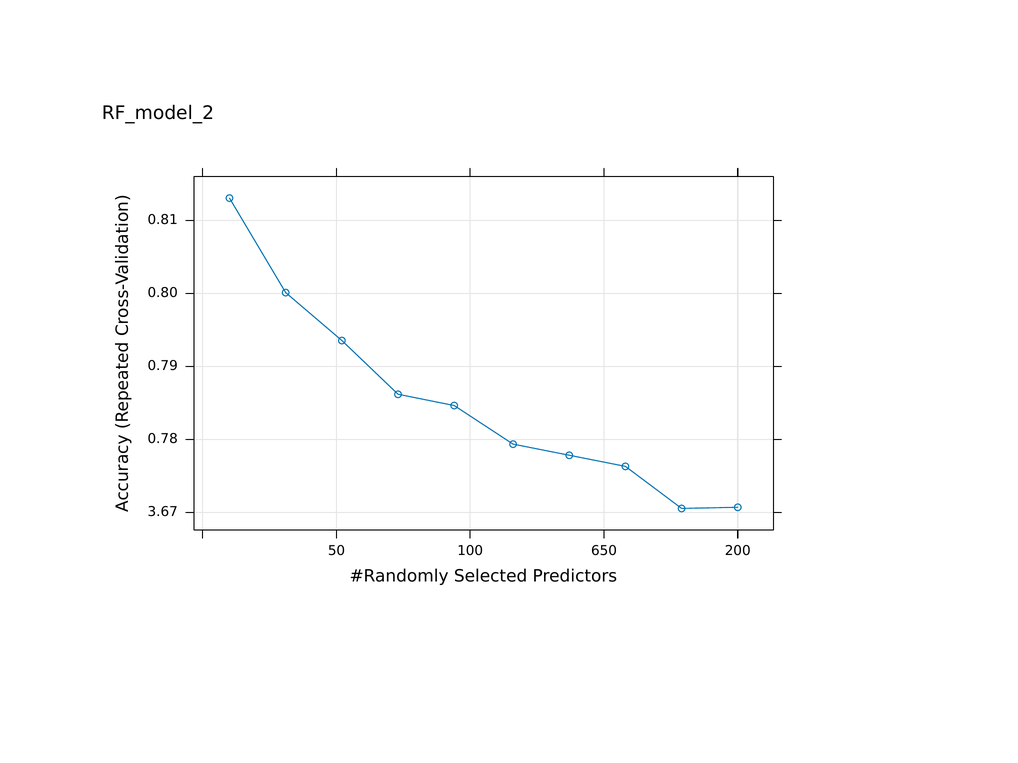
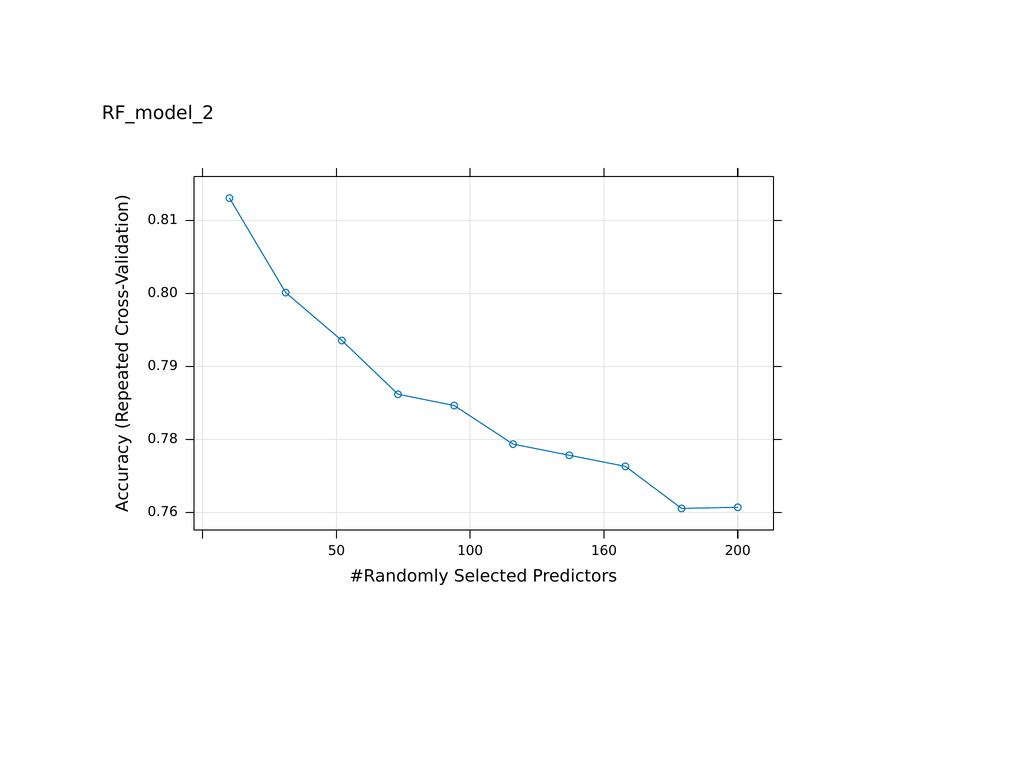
3.67: 3.67 -> 0.76 (163, 512)
650: 650 -> 160 (604, 551)
